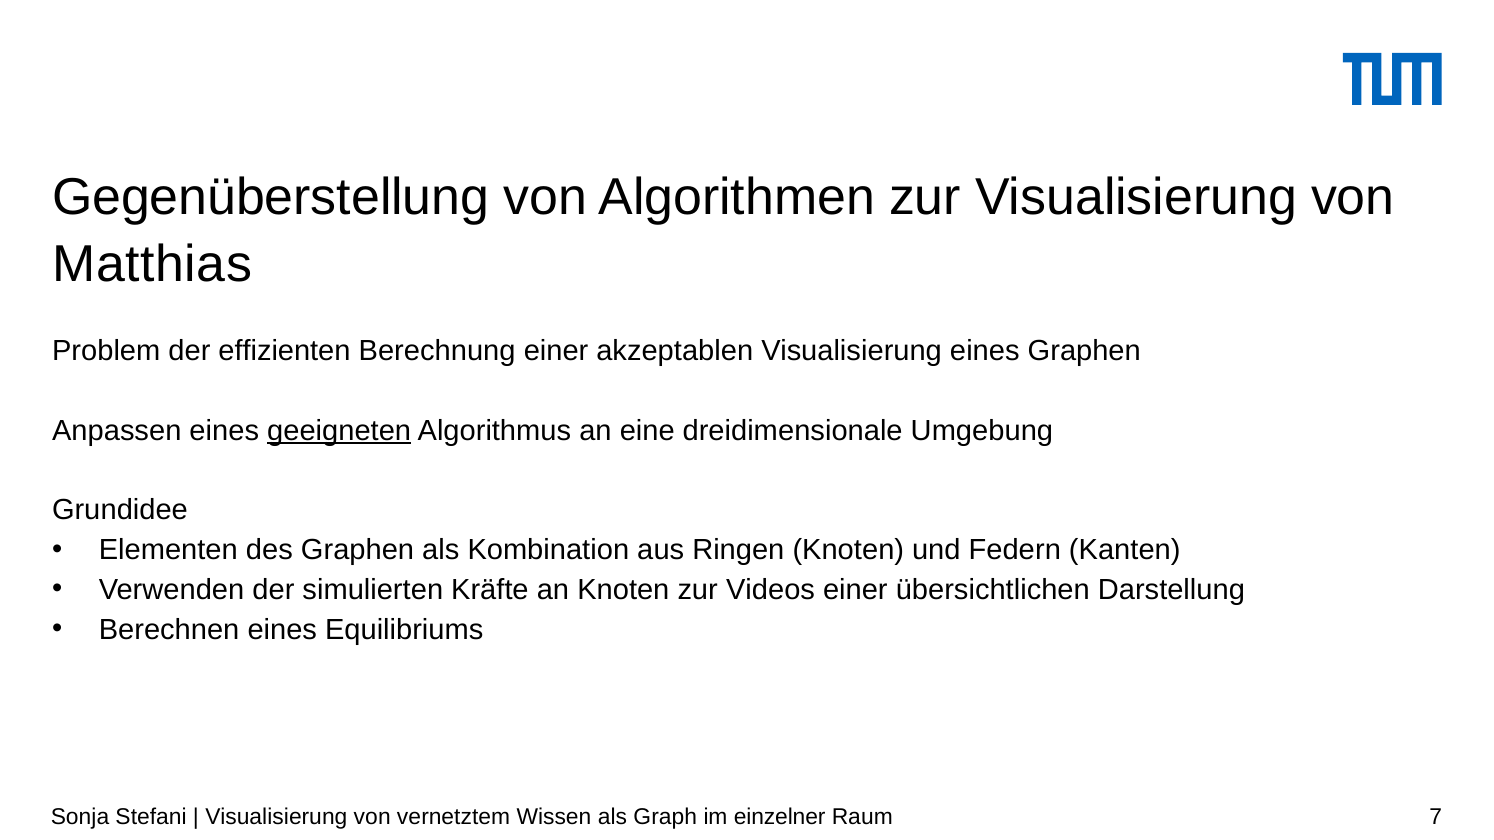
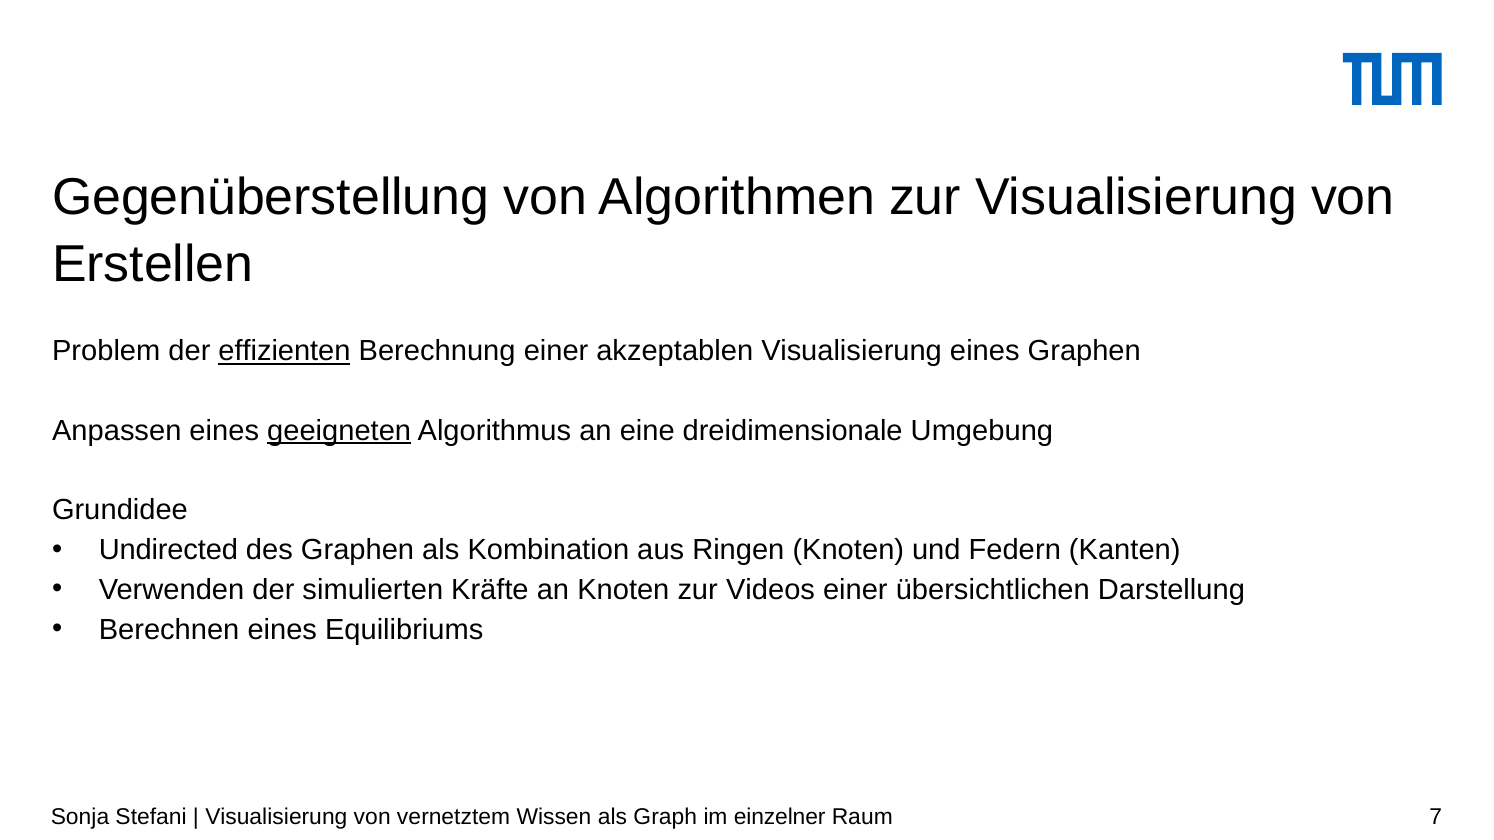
Matthias: Matthias -> Erstellen (153, 264)
effizienten underline: none -> present (284, 351)
Elementen: Elementen -> Undirected (168, 550)
